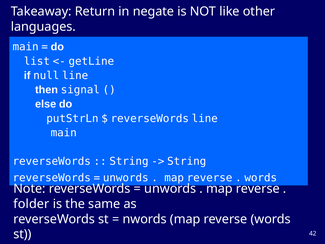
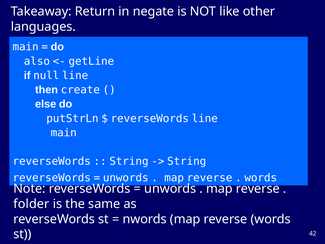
list: list -> also (37, 61)
signal: signal -> create (80, 90)
